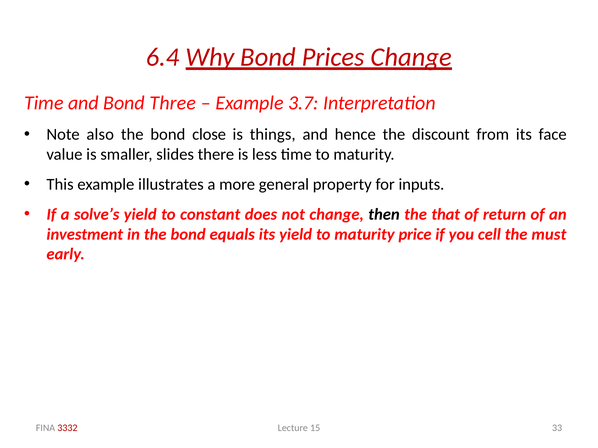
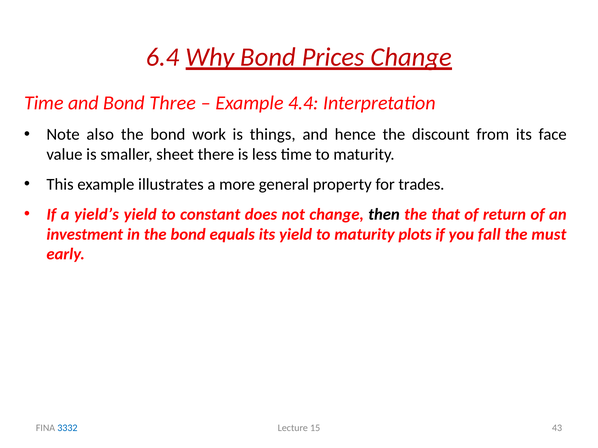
3.7: 3.7 -> 4.4 (303, 103)
close: close -> work (209, 135)
slides: slides -> sheet (175, 155)
inputs: inputs -> trades (421, 185)
solve’s: solve’s -> yield’s (97, 215)
price: price -> plots (415, 234)
cell: cell -> fall (489, 234)
33: 33 -> 43 (557, 428)
3332 colour: red -> blue (67, 428)
